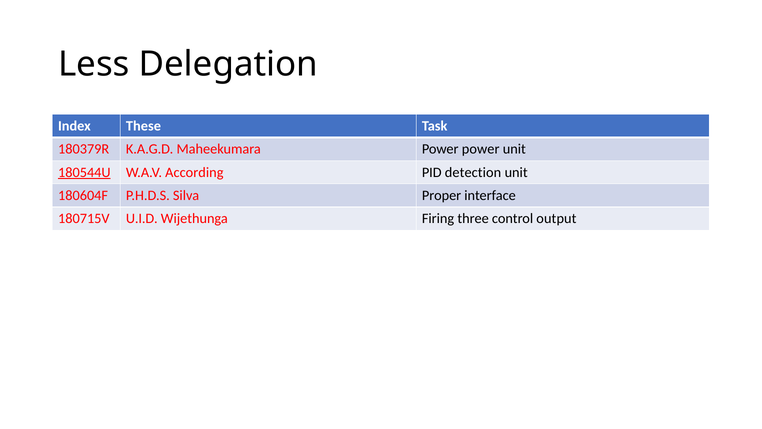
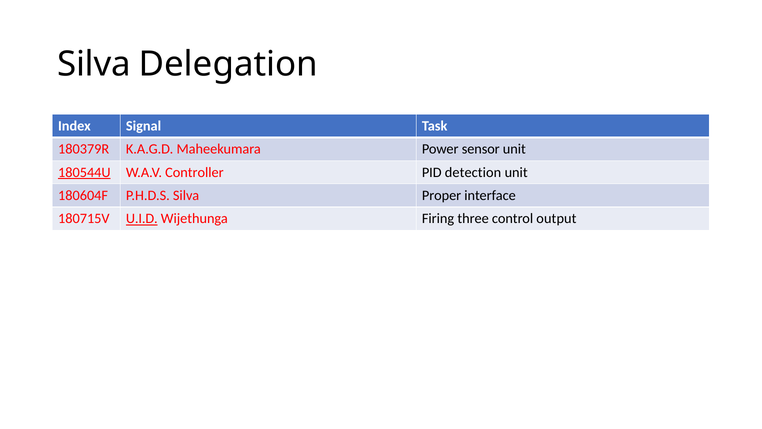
Less: Less -> Silva (94, 64)
These: These -> Signal (144, 126)
Power power: power -> sensor (481, 149)
According: According -> Controller (194, 172)
U.I.D underline: none -> present (142, 219)
